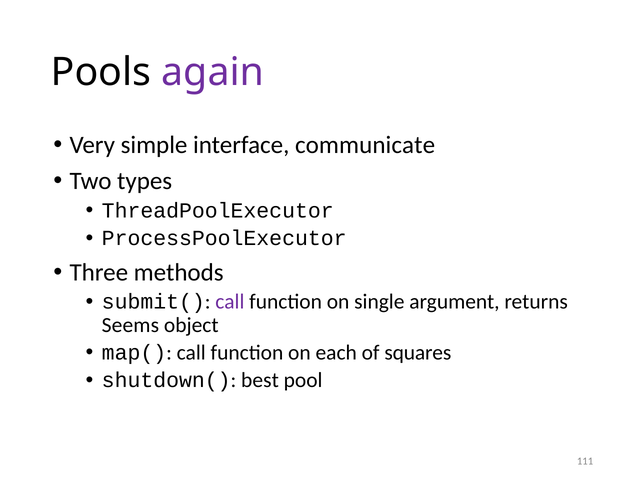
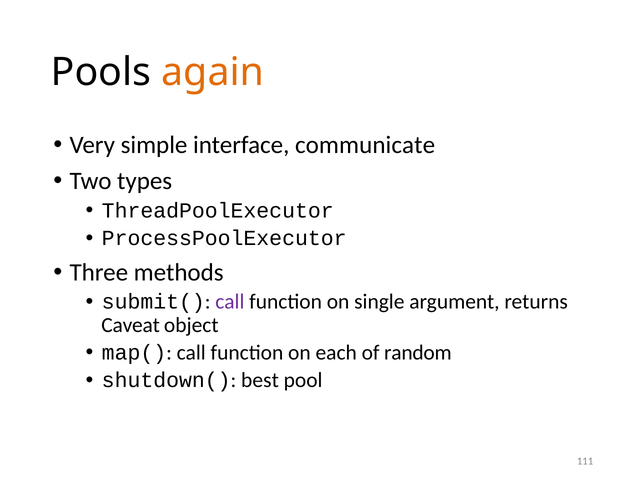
again colour: purple -> orange (213, 72)
Seems: Seems -> Caveat (131, 325)
squares: squares -> random (418, 353)
